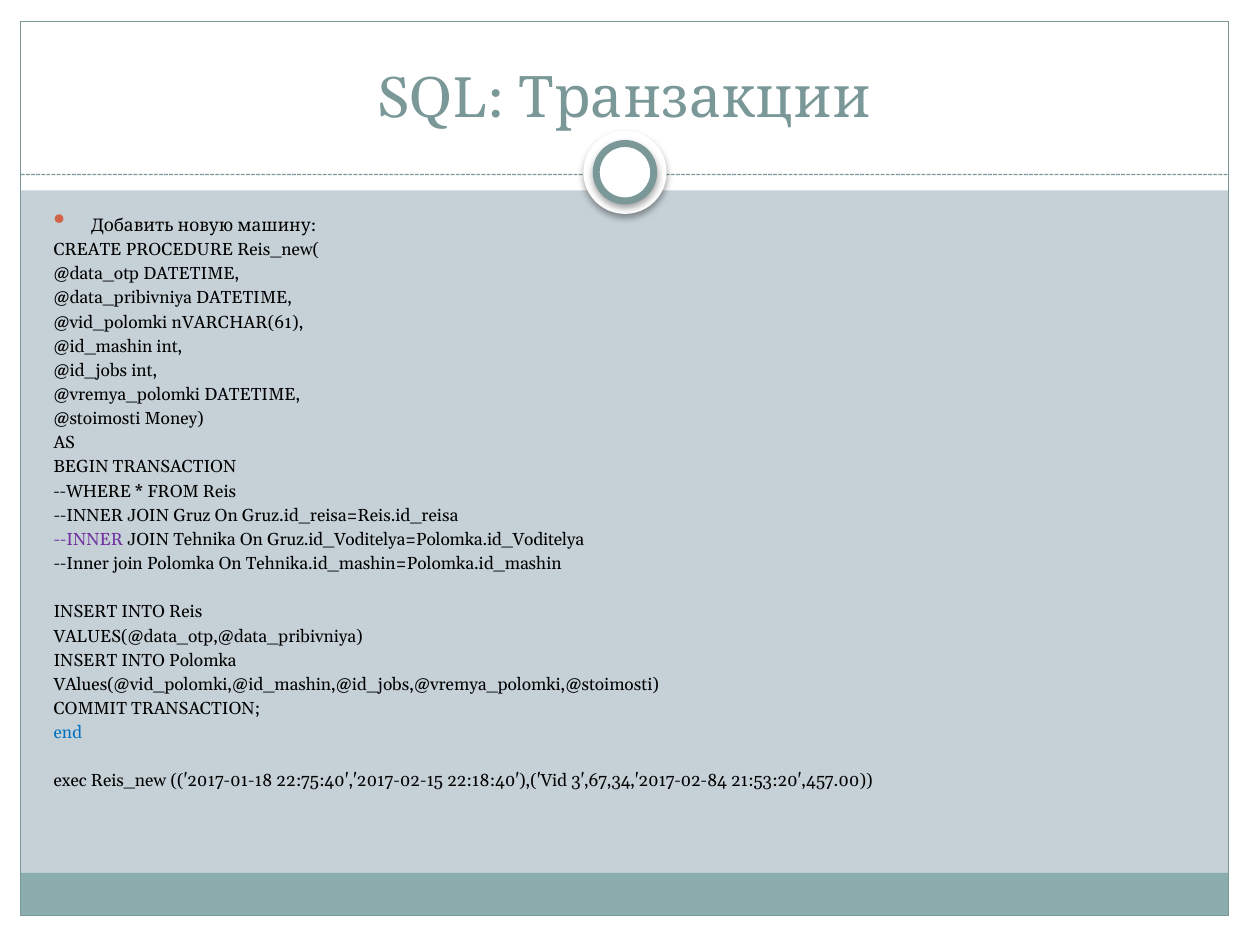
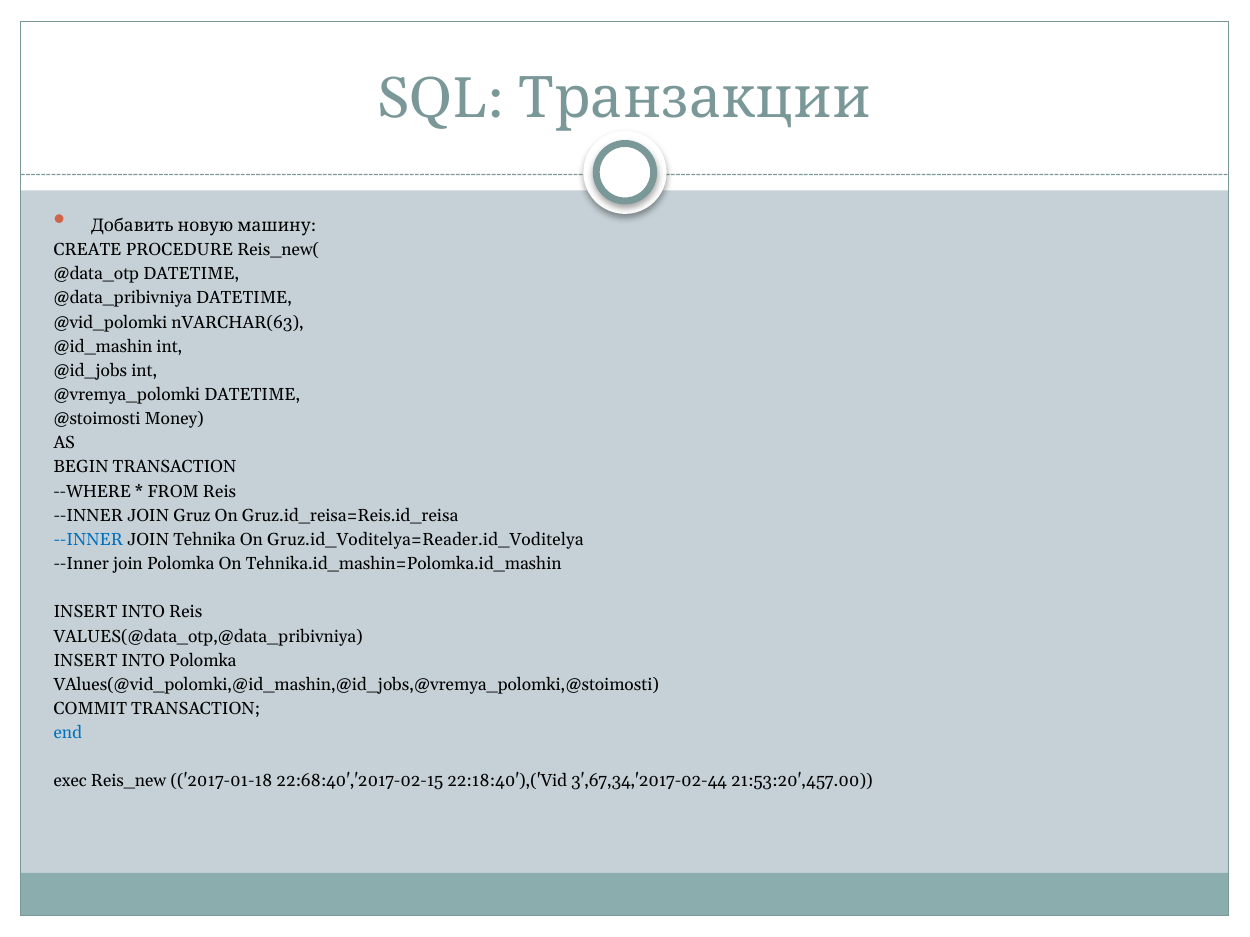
nVARCHAR(61: nVARCHAR(61 -> nVARCHAR(63 (238, 323)
--INNER colour: purple -> blue (88, 540)
Gruz.id_Voditelya=Polomka.id_Voditelya: Gruz.id_Voditelya=Polomka.id_Voditelya -> Gruz.id_Voditelya=Reader.id_Voditelya (425, 540)
22:75:40','2017-02-15: 22:75:40','2017-02-15 -> 22:68:40','2017-02-15 (360, 782)
3',67,34,'2017-02-84: 3',67,34,'2017-02-84 -> 3',67,34,'2017-02-44 (649, 782)
